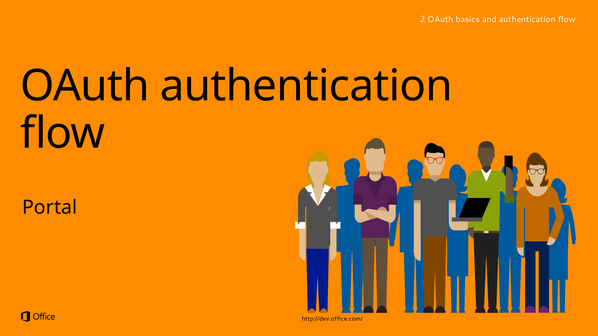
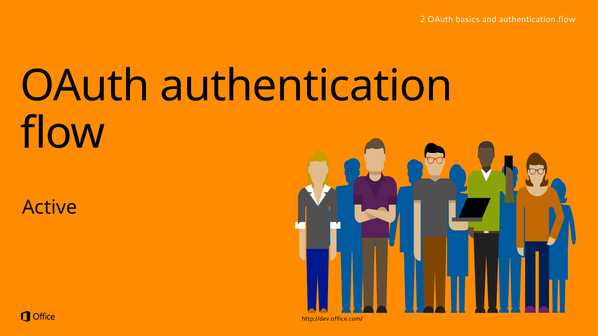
Portal: Portal -> Active (50, 208)
